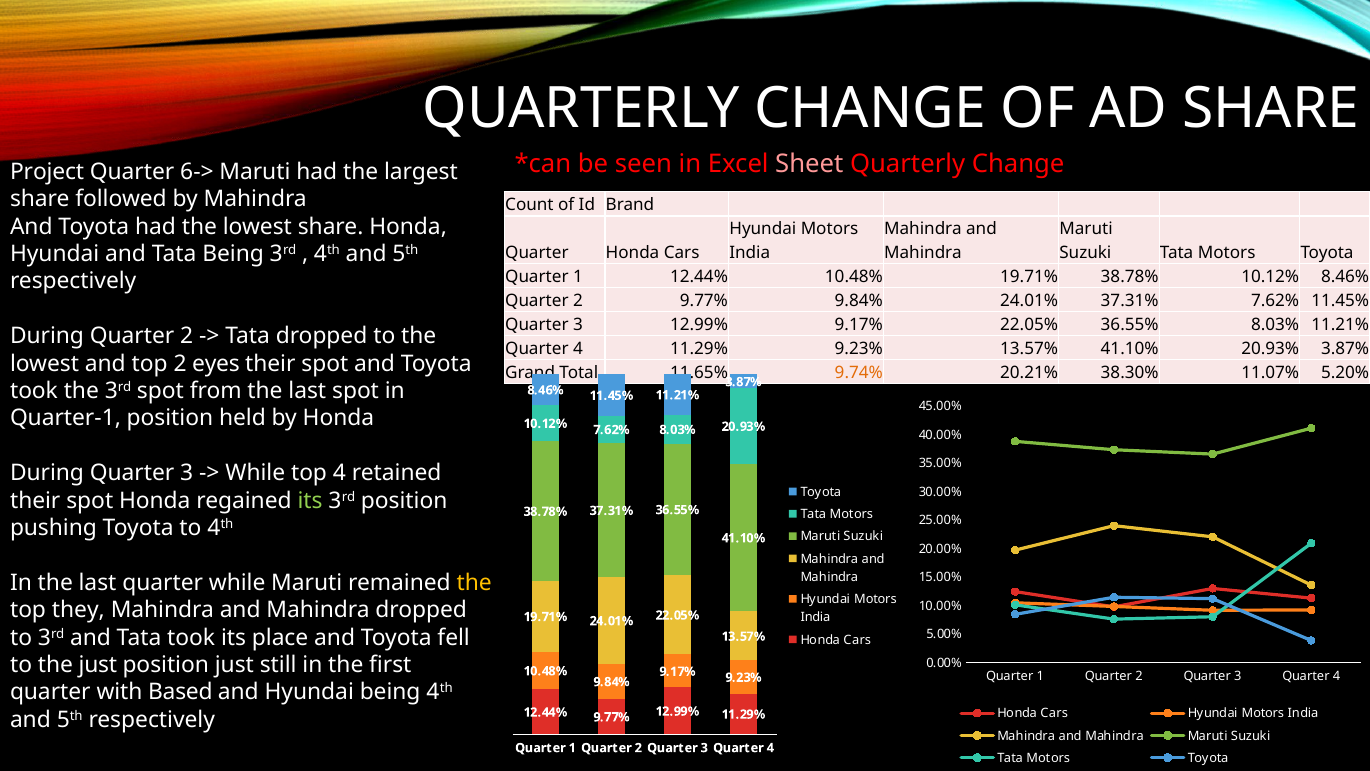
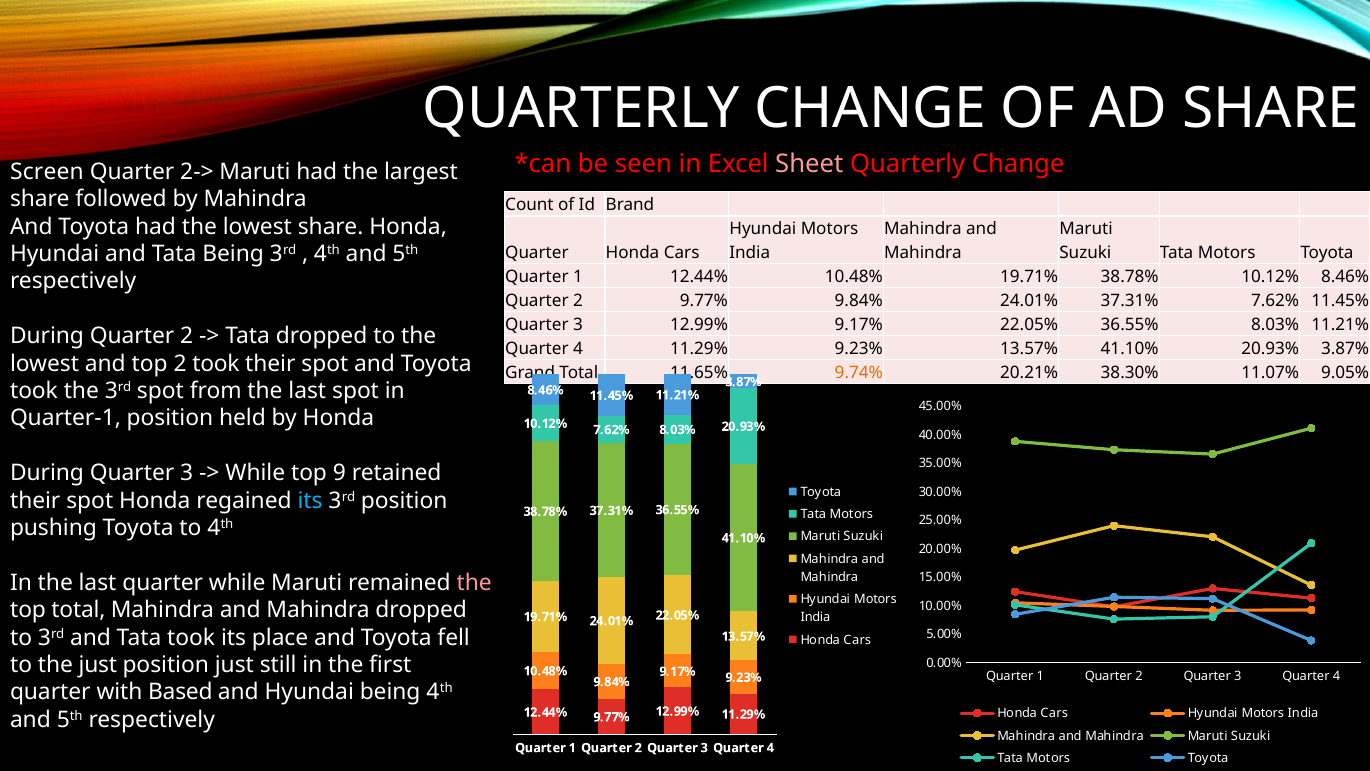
Project: Project -> Screen (47, 172)
6->: 6-> -> 2-> (197, 172)
2 eyes: eyes -> took (216, 363)
5.20%: 5.20% -> 9.05% (1345, 373)
top 4: 4 -> 9 (339, 473)
its colour: light green -> light blue (310, 500)
the colour: yellow -> pink (474, 582)
top they: they -> total (78, 610)
